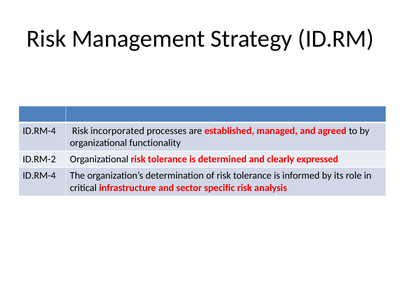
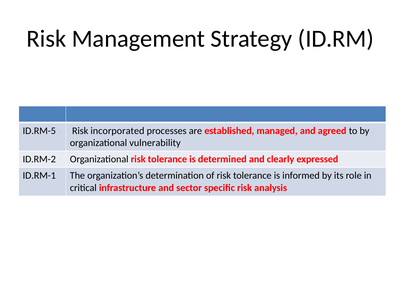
ID.RM-4: ID.RM-4 -> ID.RM-5 (39, 131)
functionality: functionality -> vulnerability (155, 143)
ID.RM-4: ID.RM-4 -> ID.RM-1 (39, 175)
